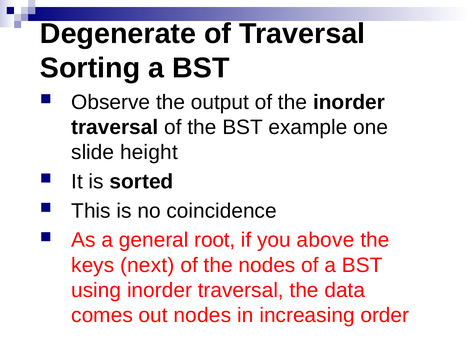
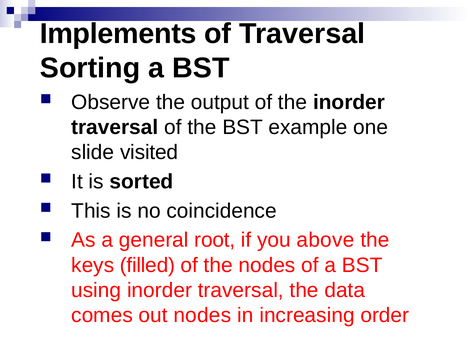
Degenerate: Degenerate -> Implements (118, 34)
height: height -> visited (149, 153)
next: next -> filled (147, 266)
